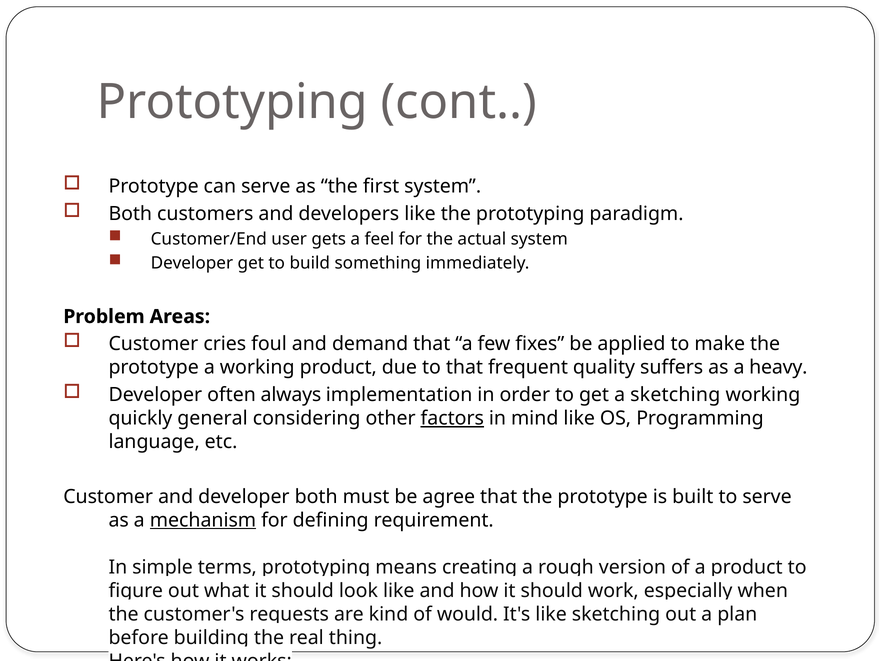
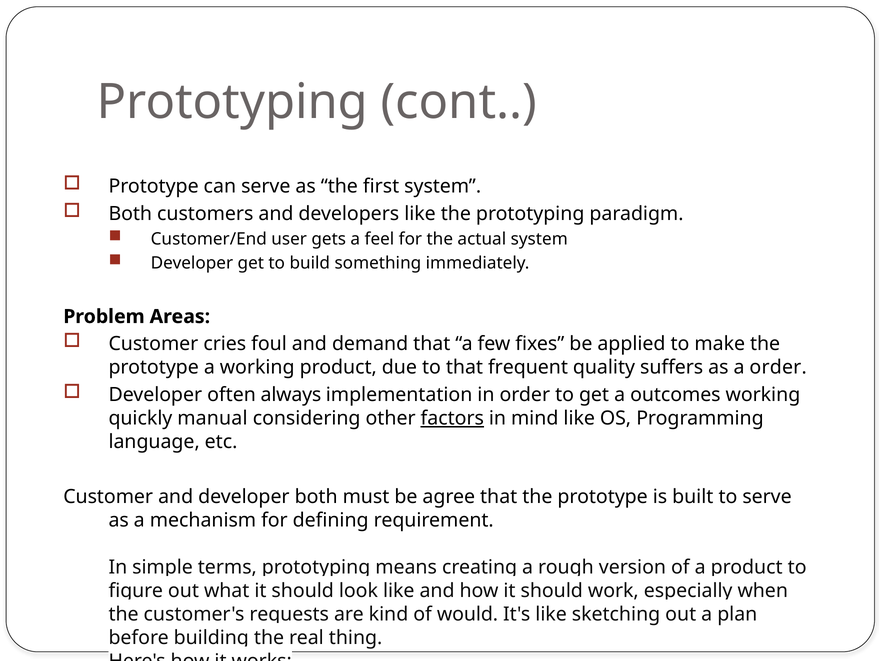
a heavy: heavy -> order (778, 367)
a sketching: sketching -> outcomes (675, 395)
general: general -> manual (212, 418)
mechanism underline: present -> none (203, 520)
